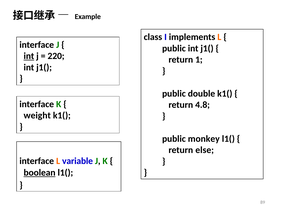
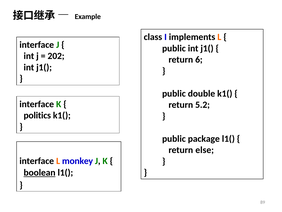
int underline: present -> none (29, 56)
220: 220 -> 202 (56, 56)
1: 1 -> 6 (199, 59)
4.8: 4.8 -> 5.2 (203, 105)
weight: weight -> politics (37, 115)
monkey: monkey -> package (204, 138)
variable: variable -> monkey (78, 161)
